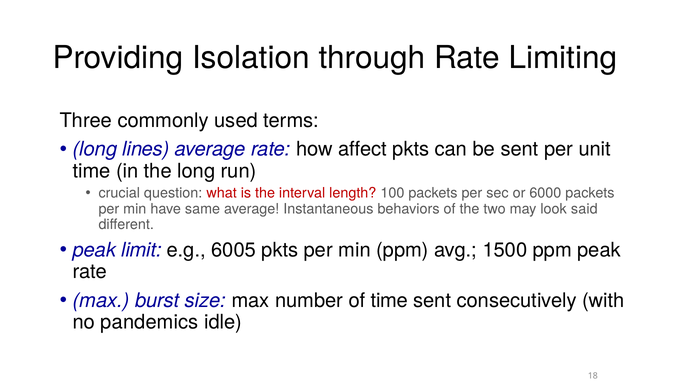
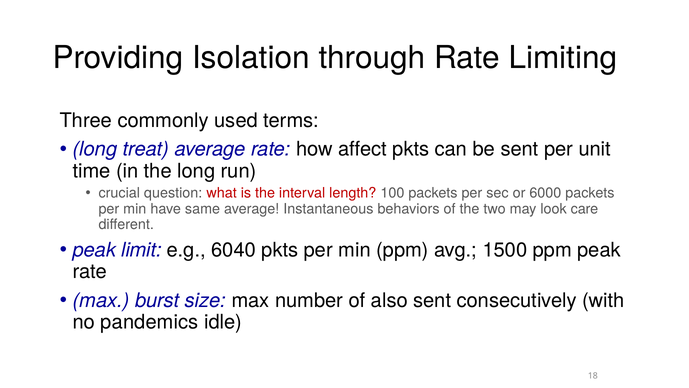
lines: lines -> treat (146, 149)
said: said -> care (584, 209)
6005: 6005 -> 6040 (234, 250)
of time: time -> also (389, 300)
